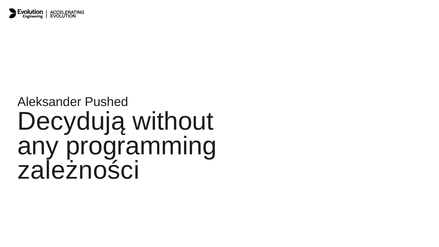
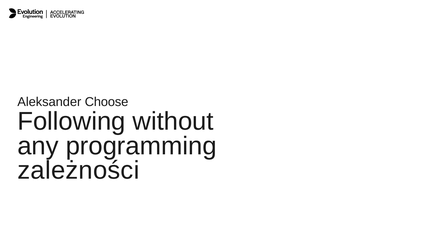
Pushed: Pushed -> Choose (107, 102)
Decydują: Decydują -> Following (71, 121)
